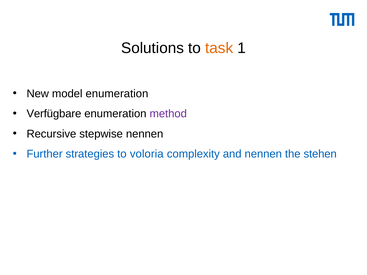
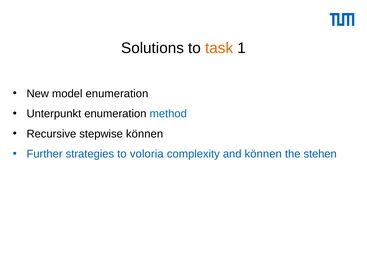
Verfügbare: Verfügbare -> Unterpunkt (54, 114)
method colour: purple -> blue (168, 114)
stepwise nennen: nennen -> können (145, 134)
and nennen: nennen -> können (263, 154)
